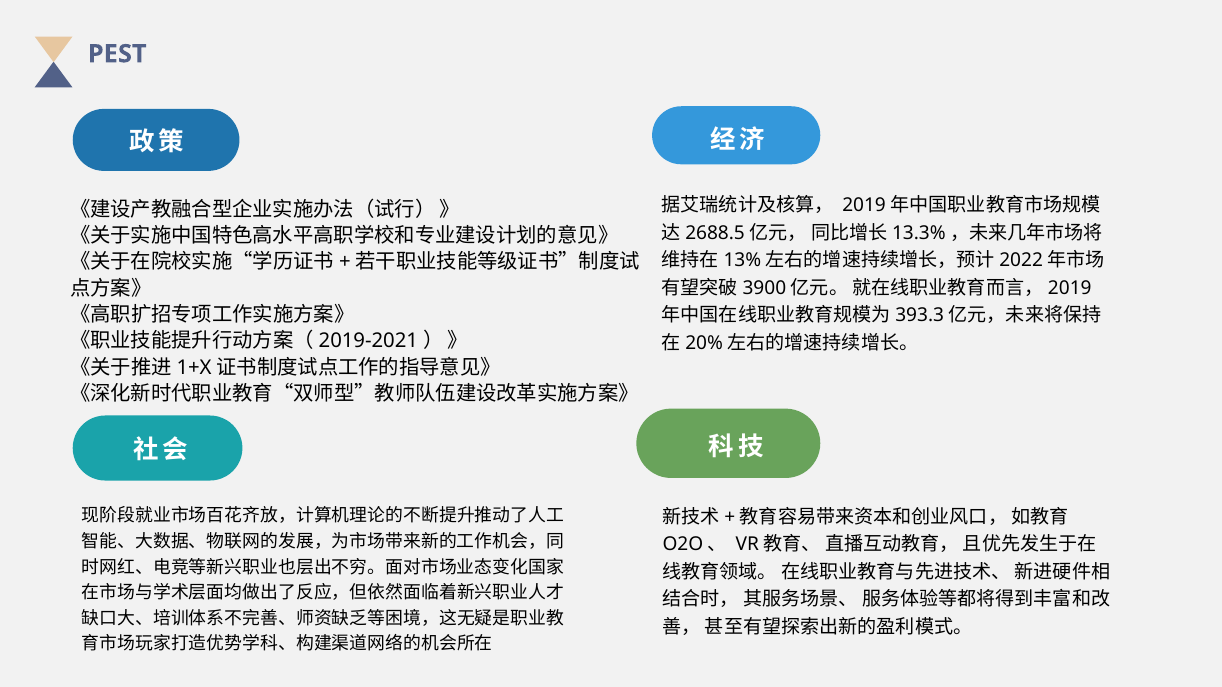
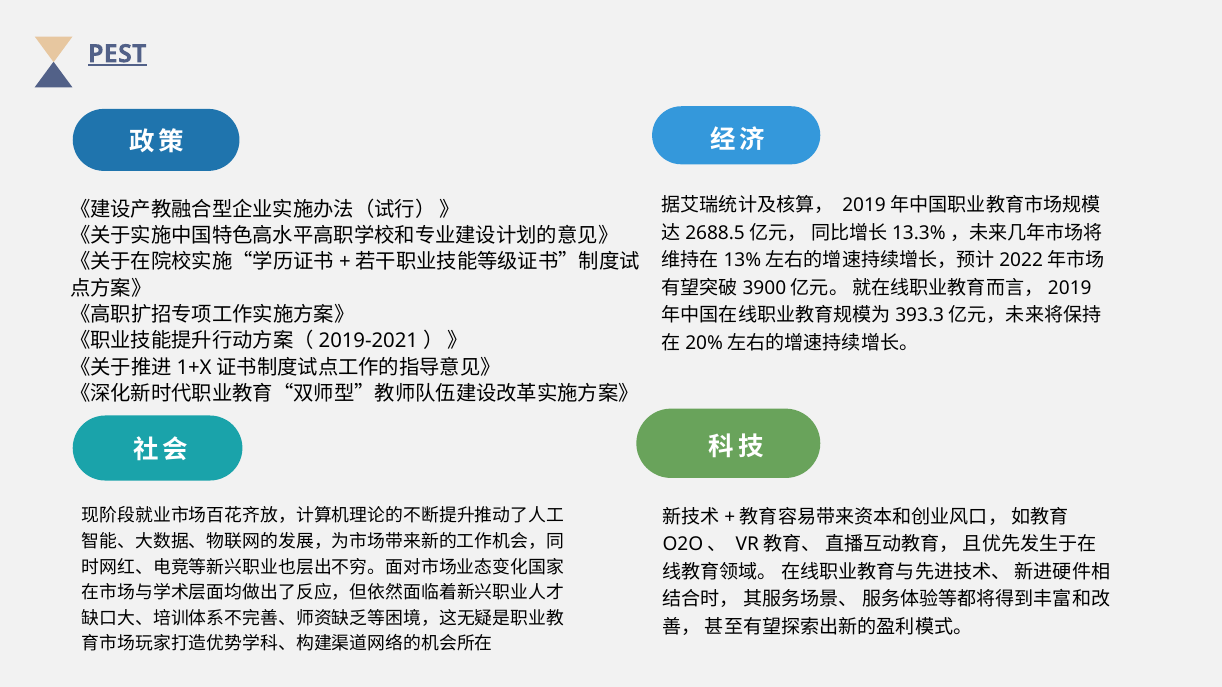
PEST underline: none -> present (117, 54)
